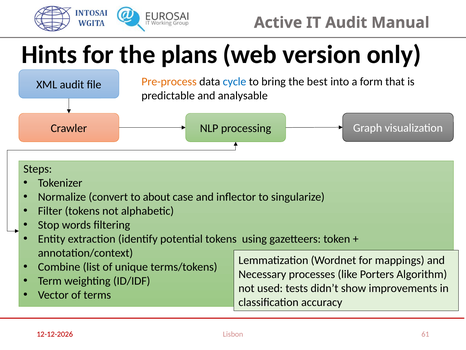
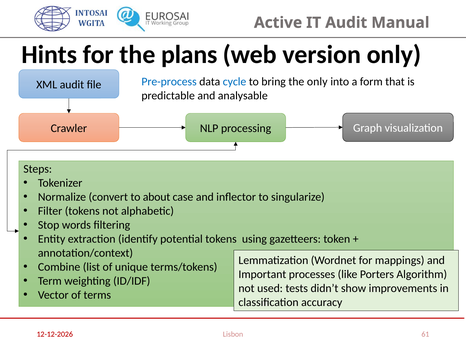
Pre-process colour: orange -> blue (169, 82)
the best: best -> only (317, 82)
Necessary: Necessary -> Important (262, 274)
